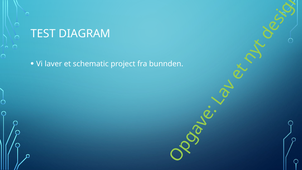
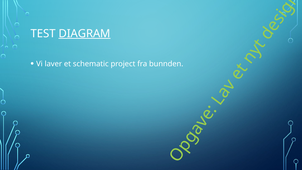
DIAGRAM underline: none -> present (85, 34)
